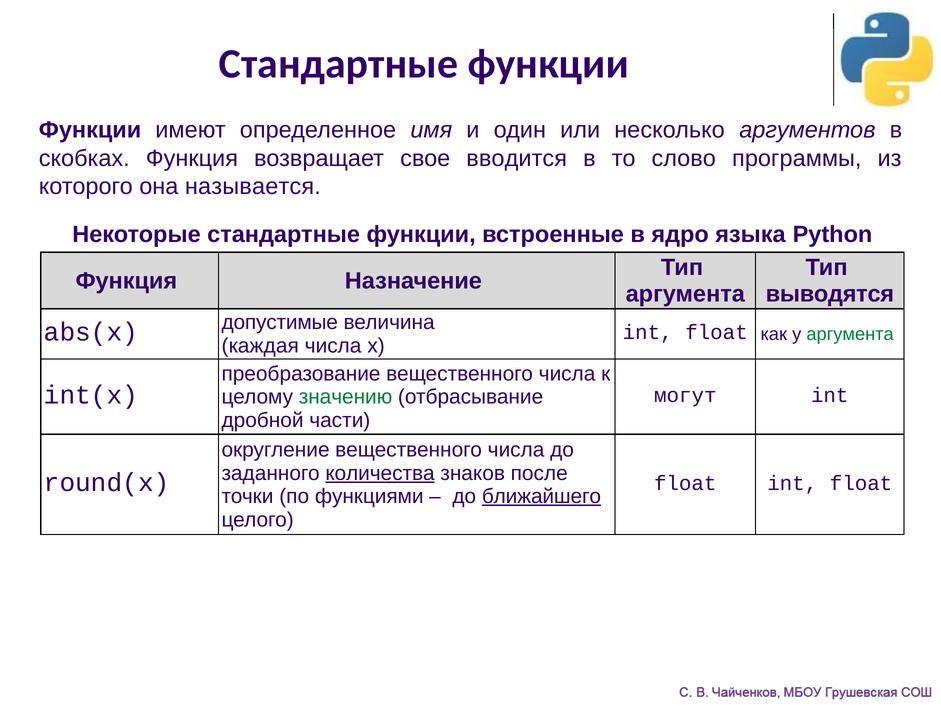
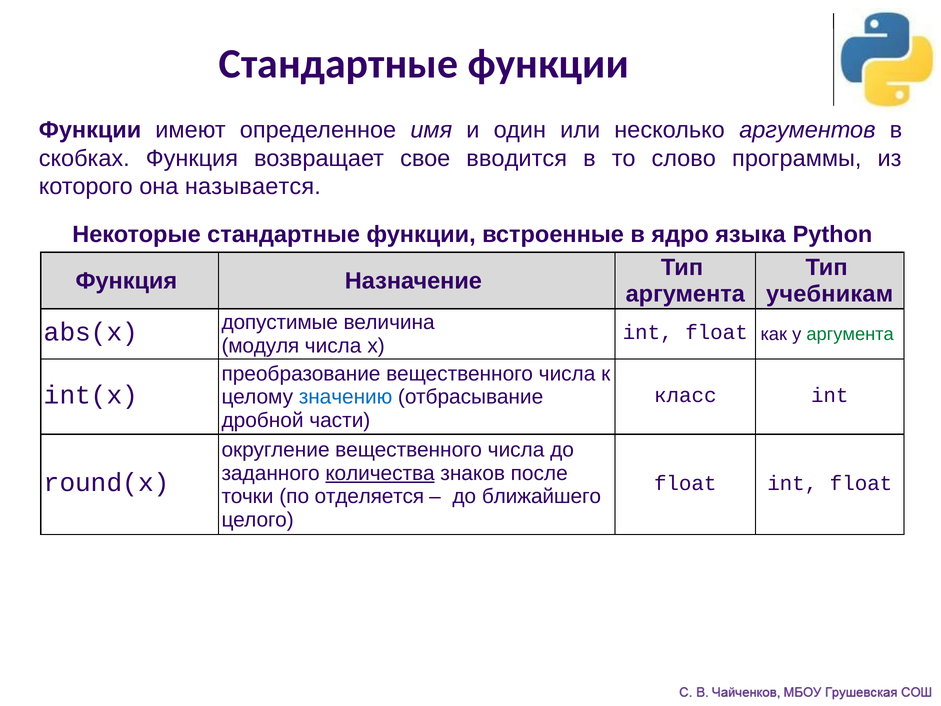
выводятся: выводятся -> учебникам (830, 294)
каждая: каждая -> модуля (260, 346)
значению colour: green -> blue (346, 397)
могут: могут -> класс (685, 395)
функциями: функциями -> отделяется (369, 496)
ближайшего underline: present -> none (541, 496)
